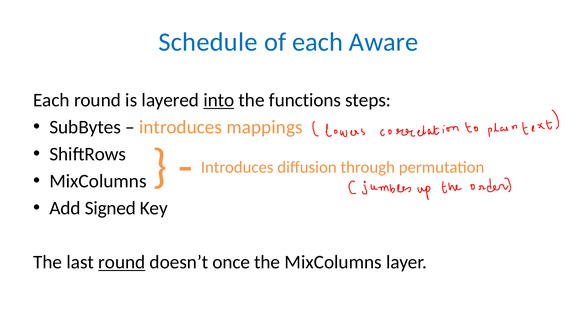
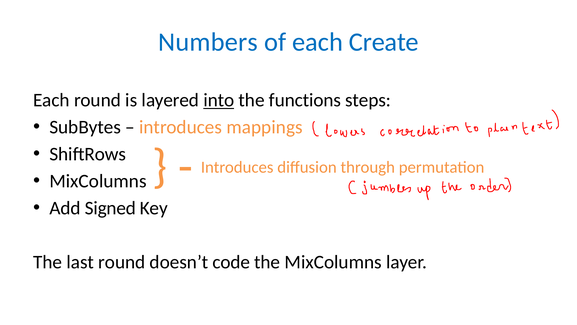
Schedule: Schedule -> Numbers (208, 42)
Aware: Aware -> Create (384, 42)
round underline: present -> none (122, 262)
once: once -> code (231, 262)
